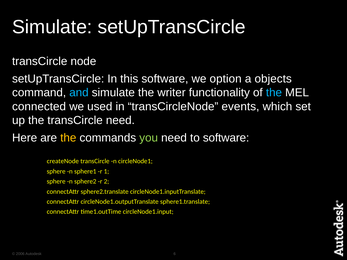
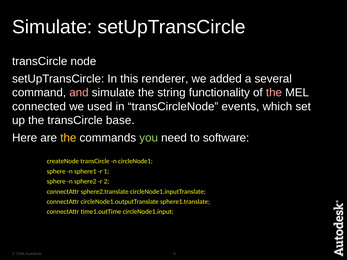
this software: software -> renderer (165, 79)
option: option -> added (226, 79)
objects: objects -> several (273, 79)
and colour: light blue -> pink (79, 93)
writer: writer -> string (171, 93)
the colour: light blue -> pink (274, 93)
transCircle need: need -> base (120, 120)
